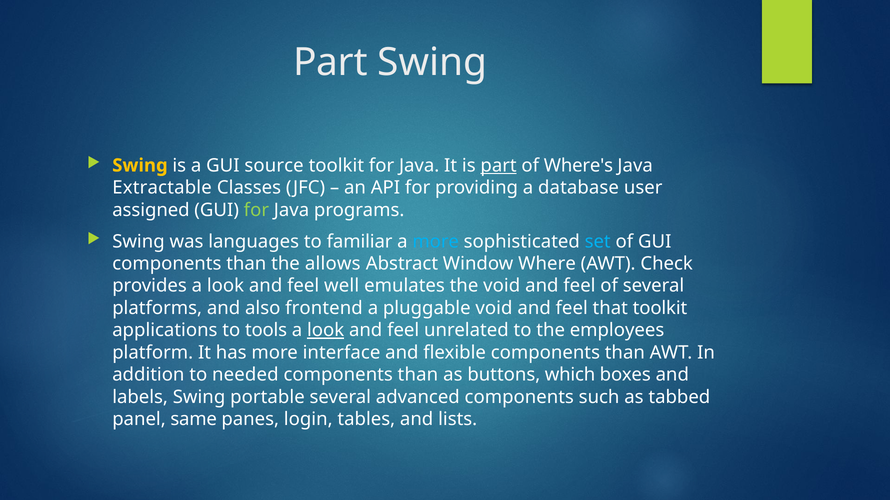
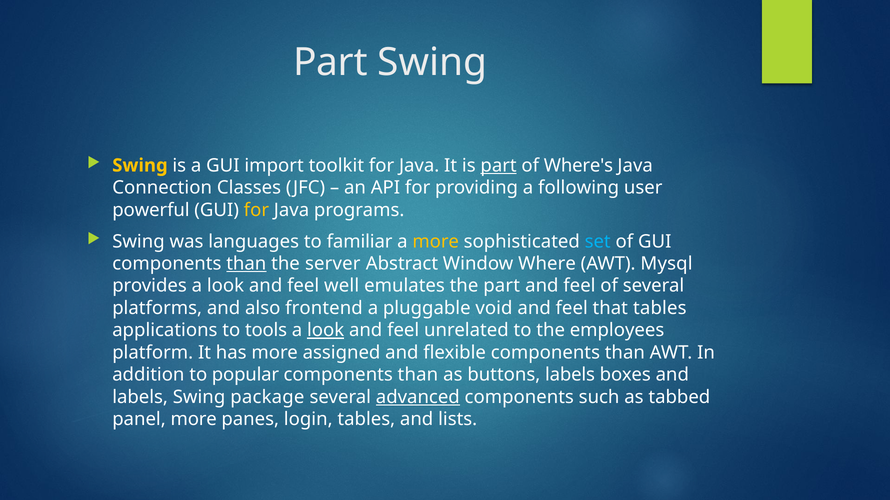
source: source -> import (274, 166)
Extractable: Extractable -> Connection (162, 188)
database: database -> following (579, 188)
assigned: assigned -> powerful (151, 210)
for colour: light green -> yellow (256, 210)
more colour: light blue -> yellow (436, 242)
than underline: none -> present (246, 264)
allows: allows -> server (333, 264)
Check: Check -> Mysql (667, 264)
the void: void -> part (502, 286)
that toolkit: toolkit -> tables (660, 308)
interface: interface -> assigned (342, 353)
needed: needed -> popular (245, 375)
buttons which: which -> labels (570, 375)
portable: portable -> package (267, 398)
advanced underline: none -> present (418, 398)
panel same: same -> more (194, 420)
